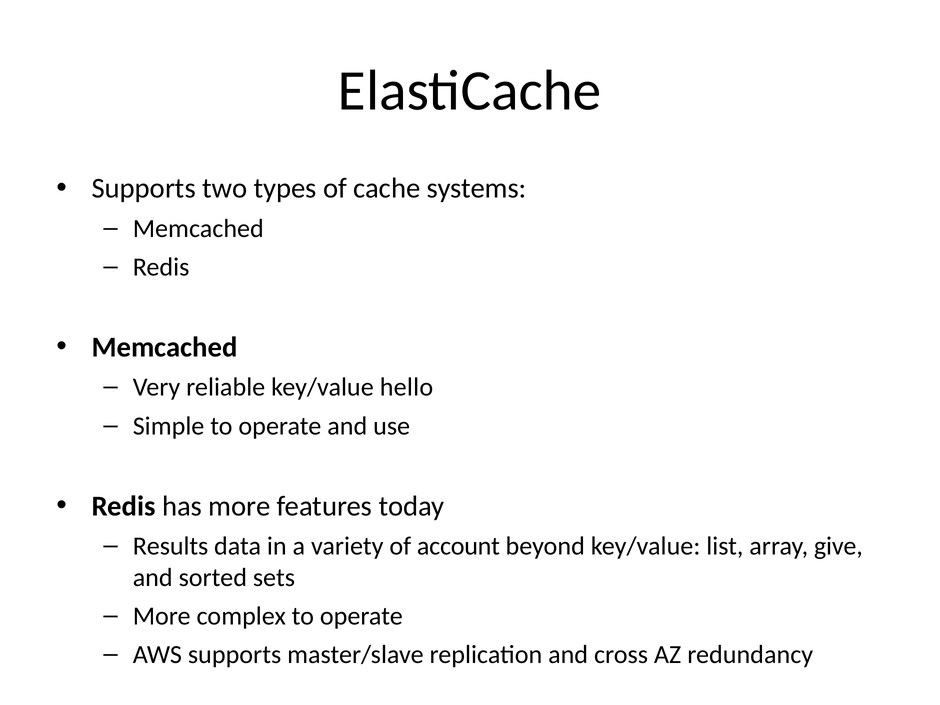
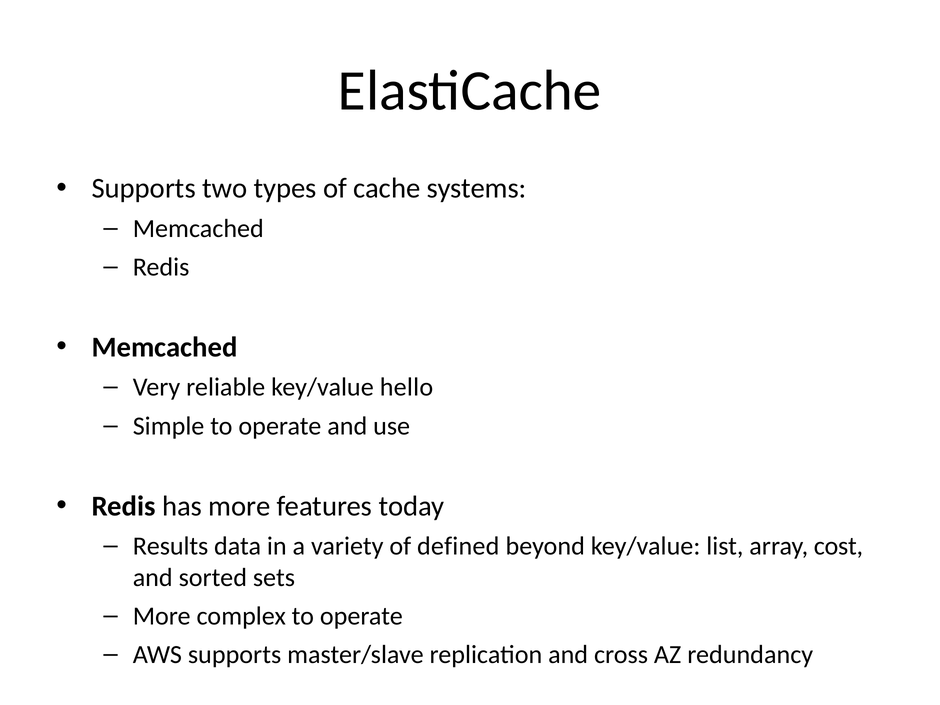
account: account -> defined (458, 546)
give: give -> cost (838, 546)
